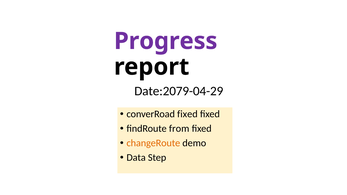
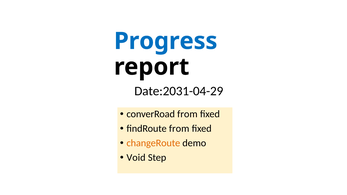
Progress colour: purple -> blue (166, 41)
Date:2079-04-29: Date:2079-04-29 -> Date:2031-04-29 (179, 91)
converRoad fixed: fixed -> from (187, 114)
Data: Data -> Void (136, 158)
